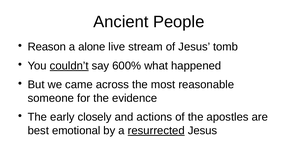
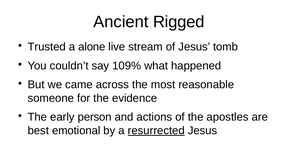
People: People -> Rigged (179, 22)
Reason: Reason -> Trusted (47, 47)
couldn’t underline: present -> none (69, 66)
600%: 600% -> 109% (127, 66)
closely: closely -> person (95, 117)
